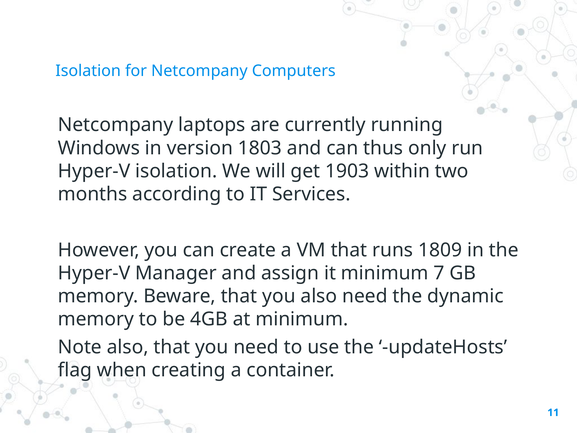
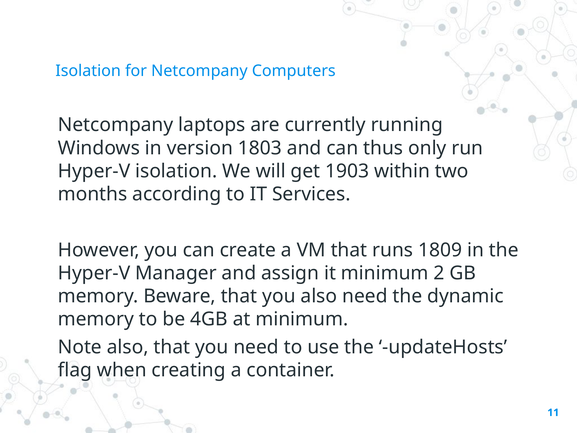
7: 7 -> 2 (439, 273)
